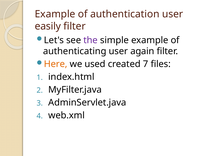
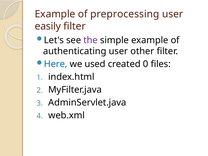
authentication: authentication -> preprocessing (125, 14)
again: again -> other (142, 51)
Here colour: orange -> blue (56, 64)
7: 7 -> 0 (146, 64)
